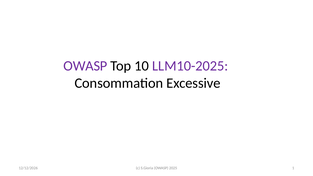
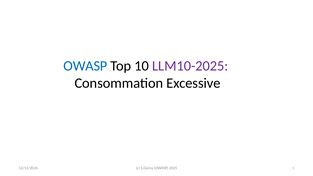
OWASP colour: purple -> blue (85, 66)
